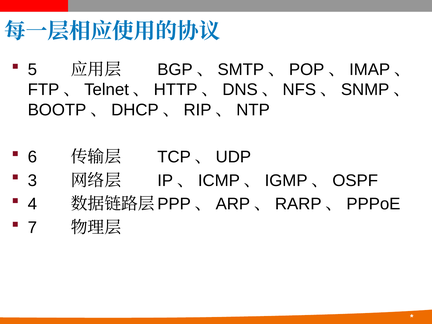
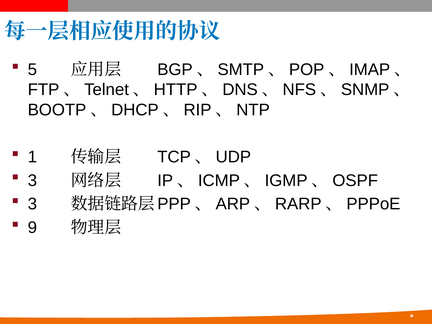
6: 6 -> 1 (32, 157)
4: 4 -> 3 (32, 204)
7: 7 -> 9 (32, 228)
